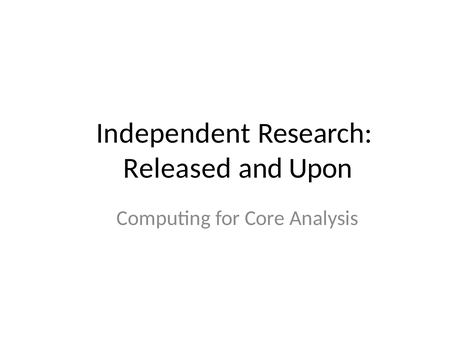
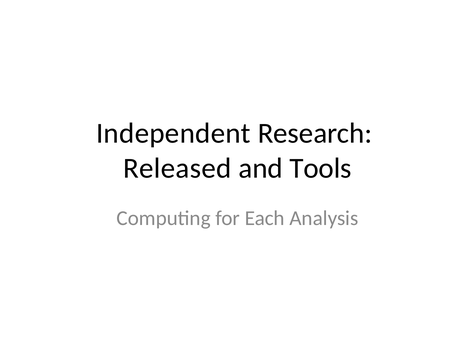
Upon: Upon -> Tools (321, 168)
Core: Core -> Each (265, 218)
